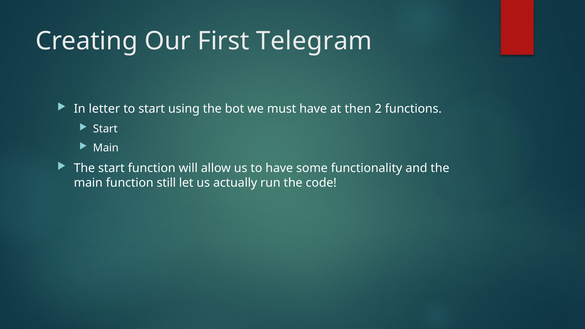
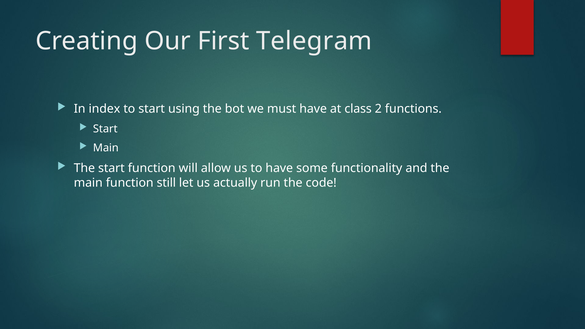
letter: letter -> index (104, 109)
then: then -> class (358, 109)
